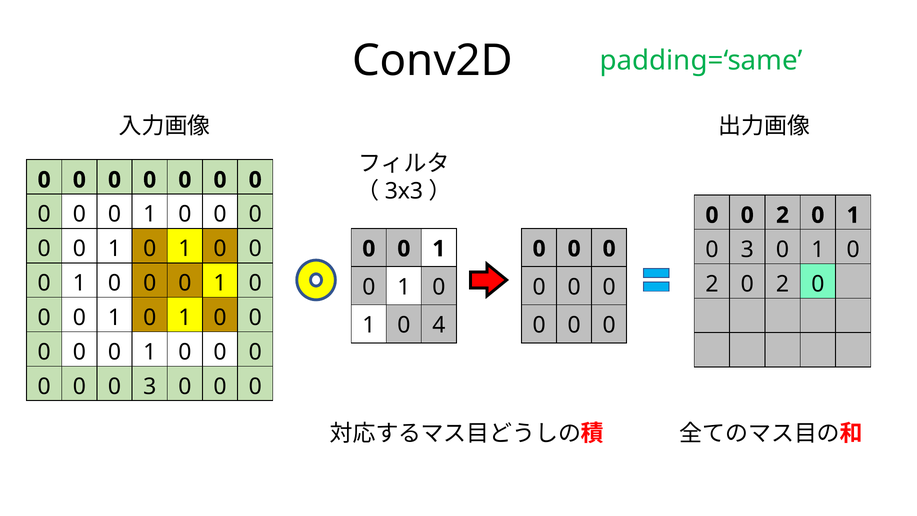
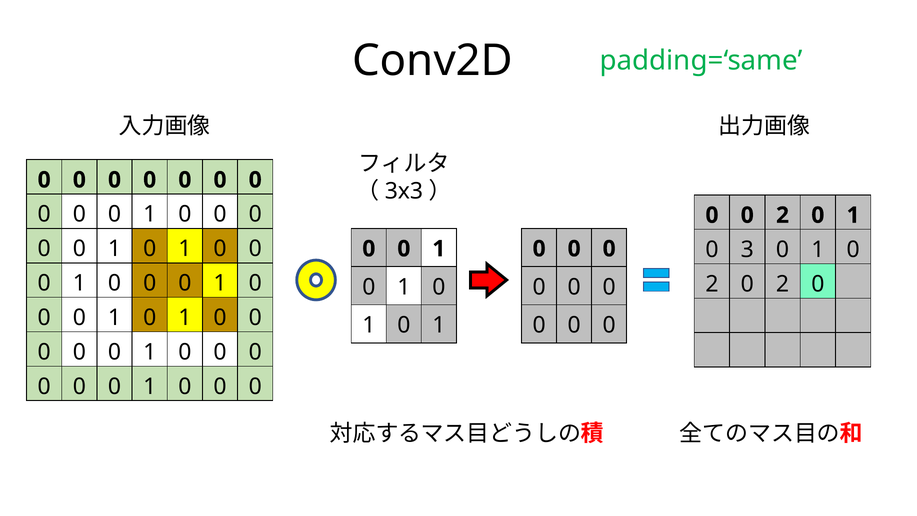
4: 4 -> 1 (439, 325)
3: 3 -> 1 (150, 386)
